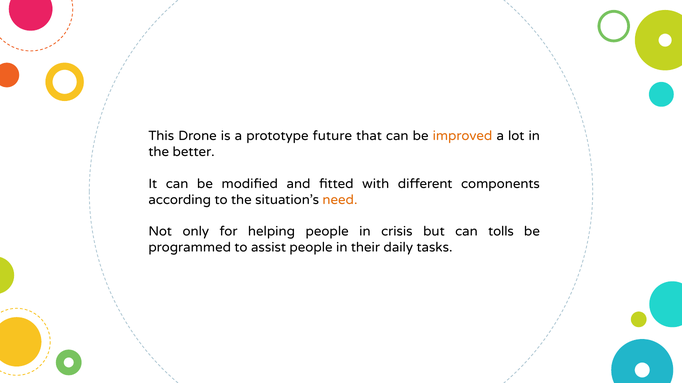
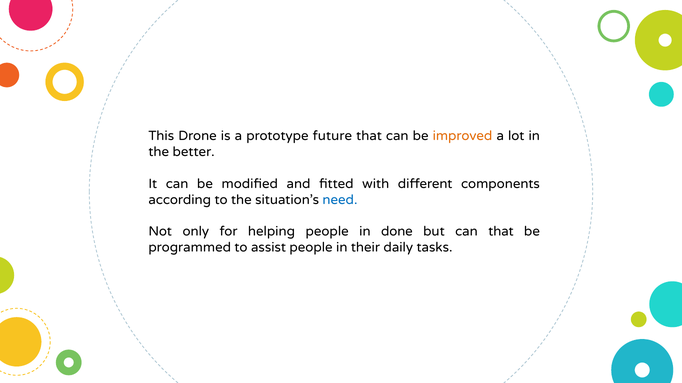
need colour: orange -> blue (340, 200)
crisis: crisis -> done (397, 232)
can tolls: tolls -> that (501, 232)
